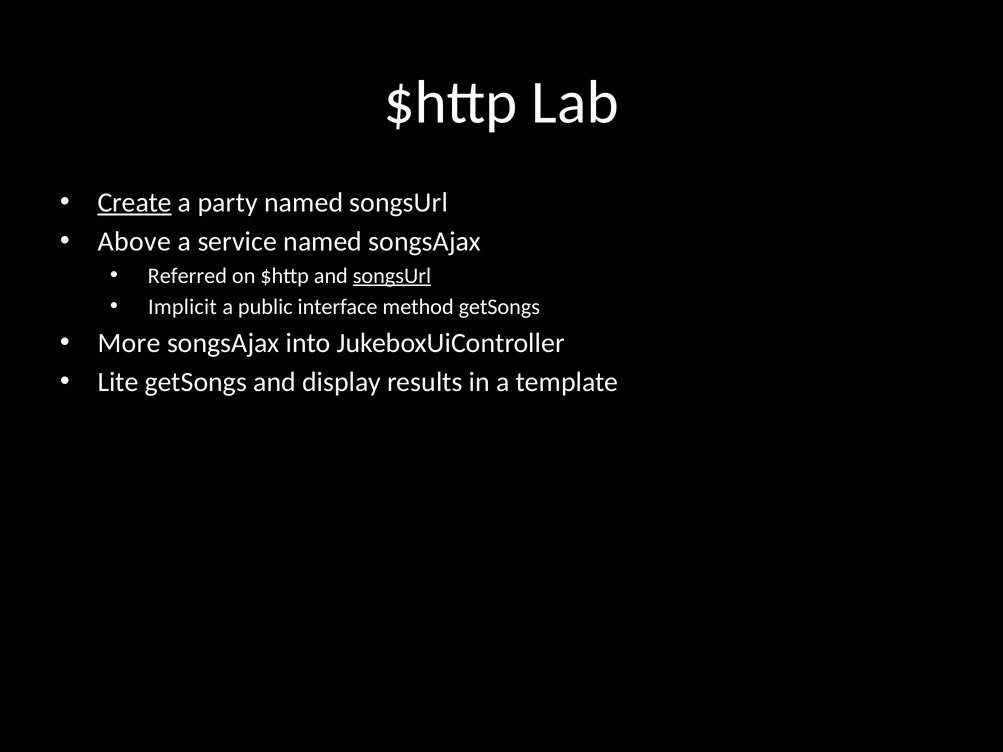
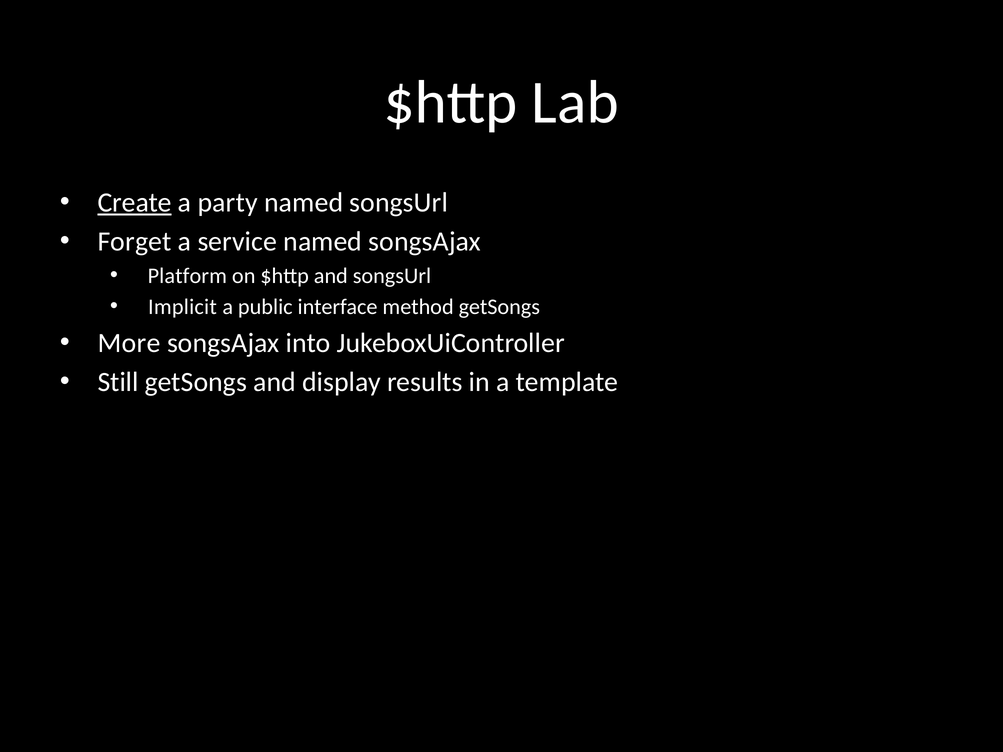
Above: Above -> Forget (135, 242)
Referred: Referred -> Platform (187, 276)
songsUrl underline: present -> none (392, 276)
Lite: Lite -> Still (118, 382)
